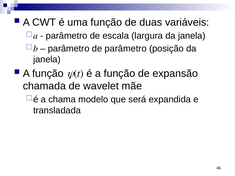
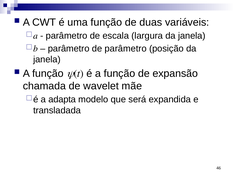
chama: chama -> adapta (62, 100)
